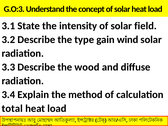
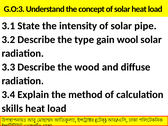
field: field -> pipe (146, 26)
wind: wind -> wool (128, 40)
total: total -> skills (12, 108)
